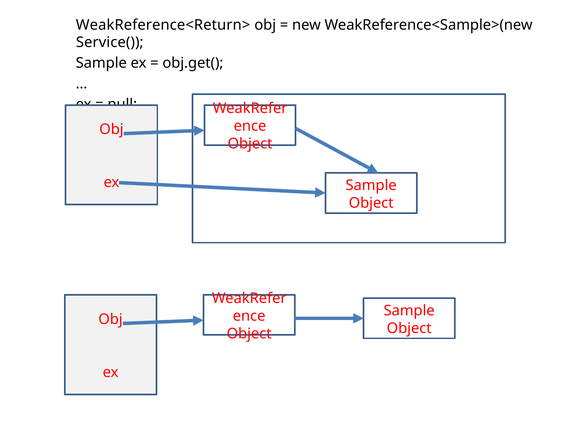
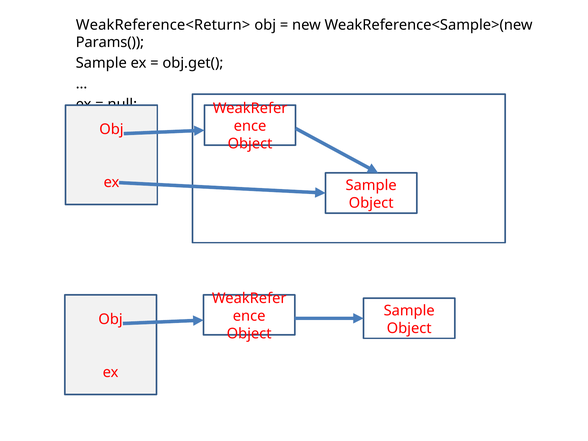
Service(: Service( -> Params( (110, 42)
